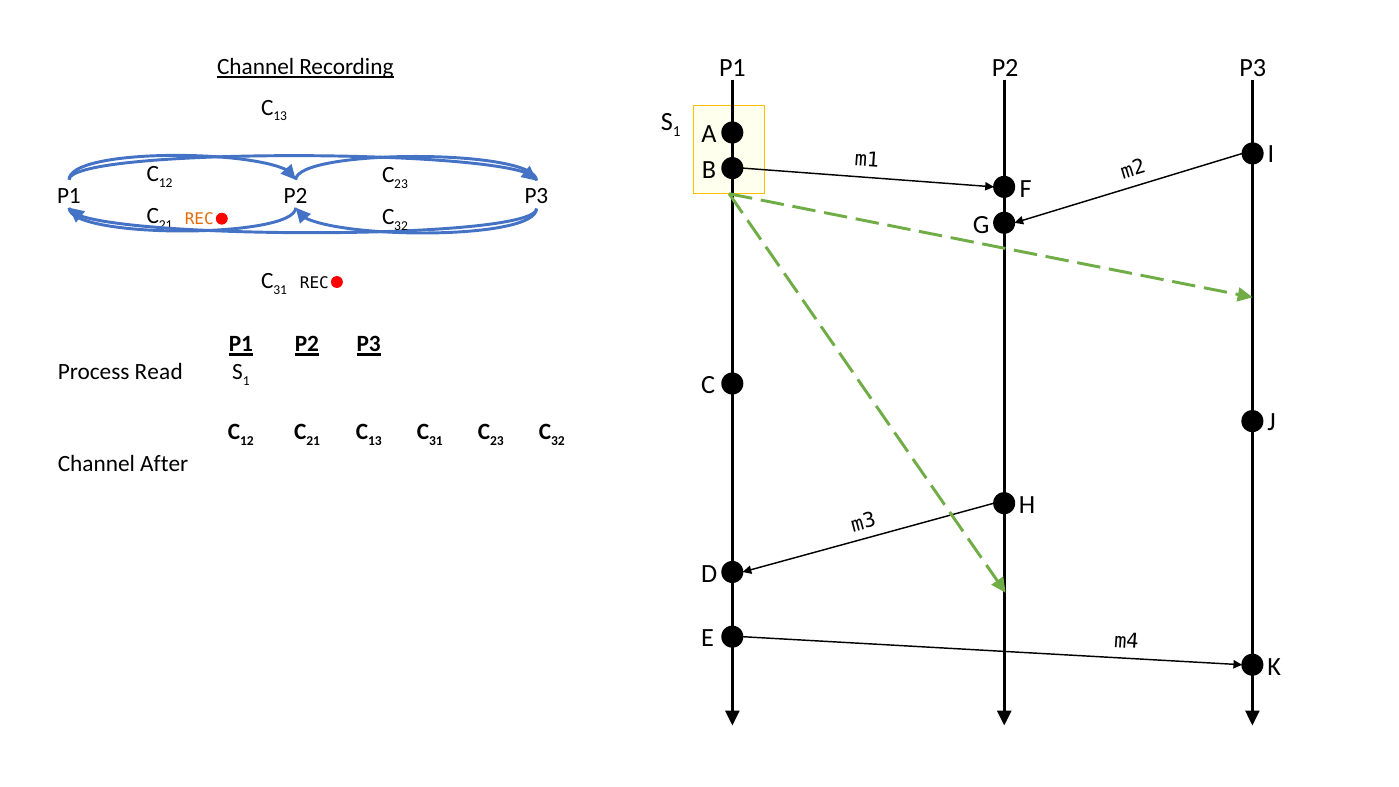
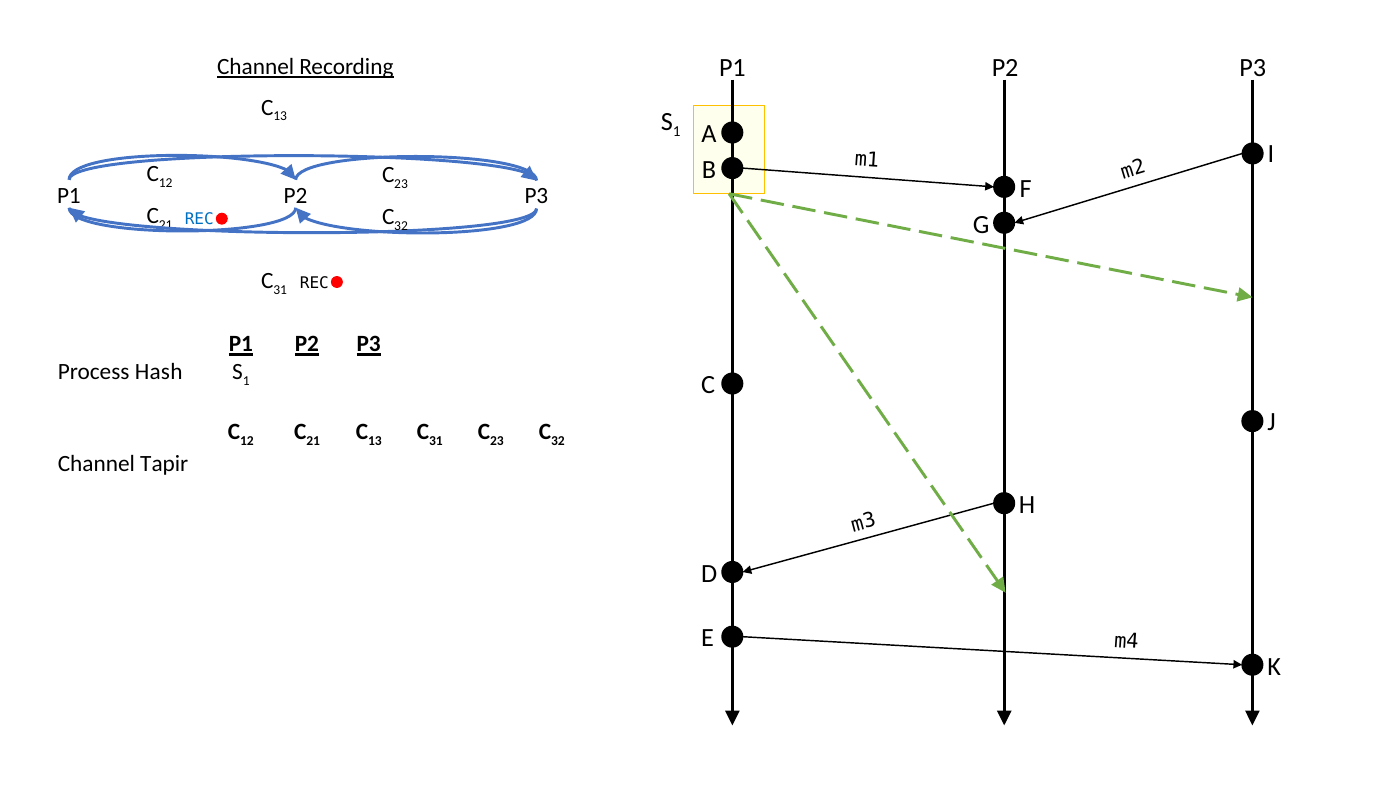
REC colour: orange -> blue (199, 220)
Read: Read -> Hash (159, 372)
After: After -> Tapir (164, 464)
